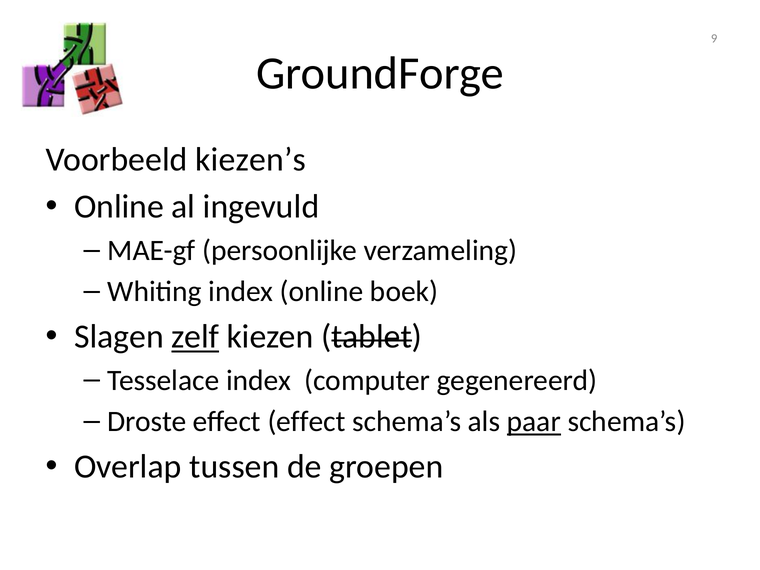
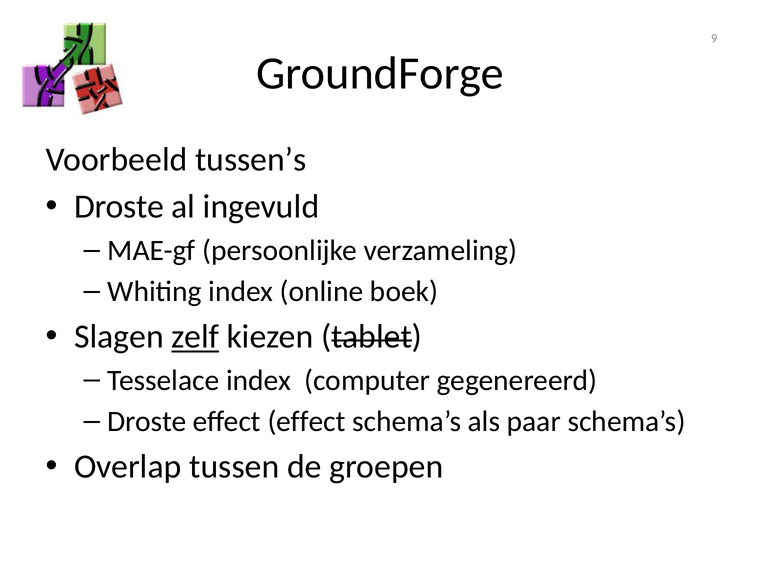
kiezen’s: kiezen’s -> tussen’s (251, 159)
Online: Online -> Droste (119, 207)
paar underline: present -> none (534, 422)
